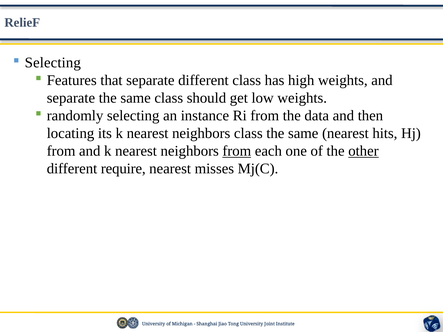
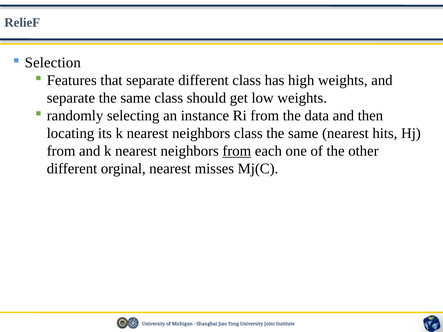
Selecting: Selecting -> Selection (53, 63)
other underline: present -> none (363, 151)
require: require -> orginal (123, 169)
